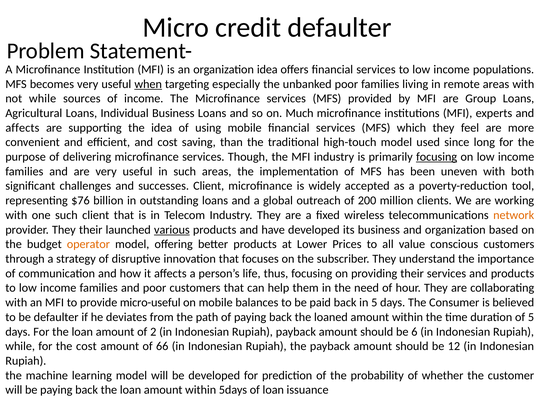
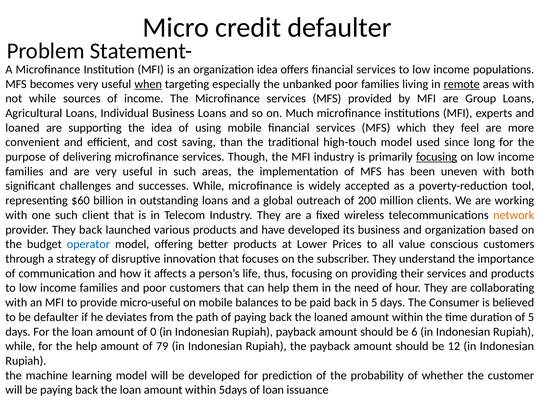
remote underline: none -> present (462, 84)
affects: affects -> loaned (22, 128)
successes Client: Client -> While (209, 186)
$76: $76 -> $60 (80, 201)
They their: their -> back (91, 230)
various underline: present -> none (172, 230)
operator colour: orange -> blue (88, 244)
2: 2 -> 0 (153, 332)
the cost: cost -> help (86, 346)
66: 66 -> 79 (162, 346)
